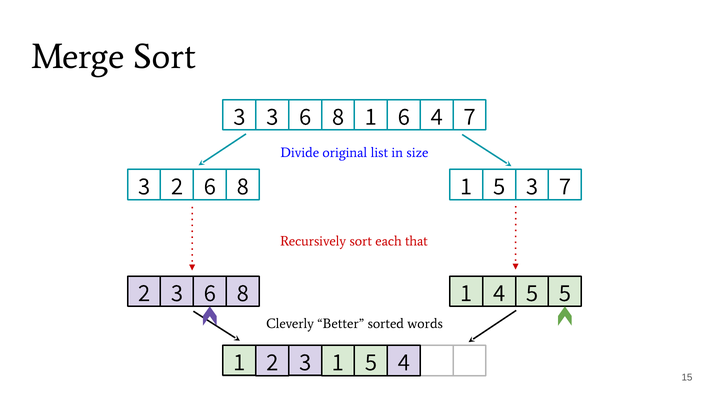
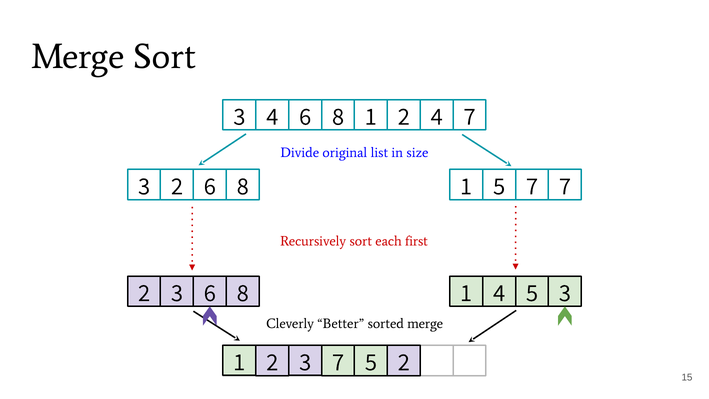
3 3: 3 -> 4 (272, 117)
8 1 6: 6 -> 2 (404, 117)
5 3: 3 -> 7 (532, 186)
that: that -> first (416, 241)
5 5: 5 -> 3 (565, 293)
sorted words: words -> merge (425, 324)
3 1: 1 -> 7 (338, 362)
5 4: 4 -> 2 (404, 362)
